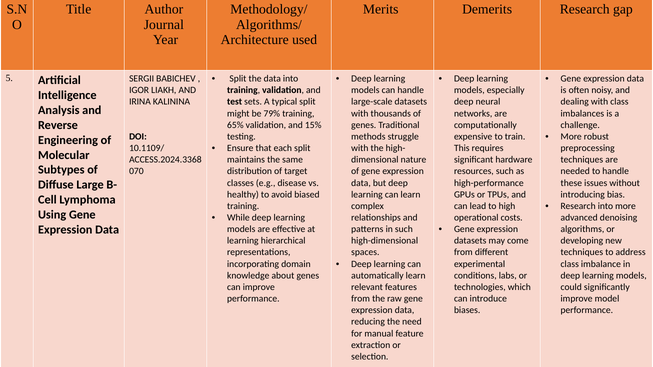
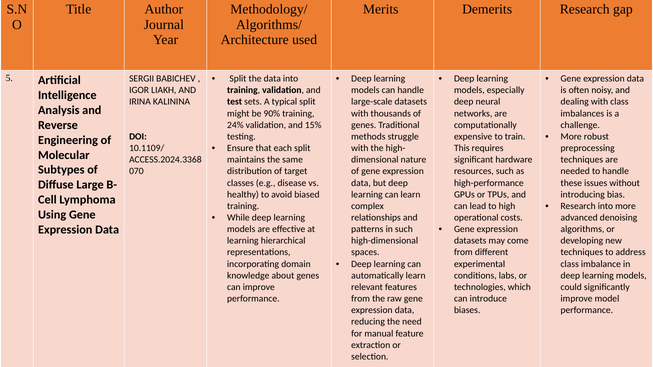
79%: 79% -> 90% (272, 113)
65%: 65% -> 24% (235, 125)
